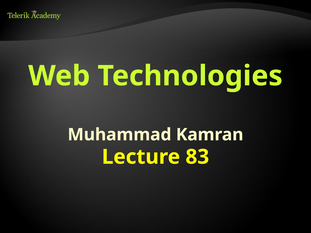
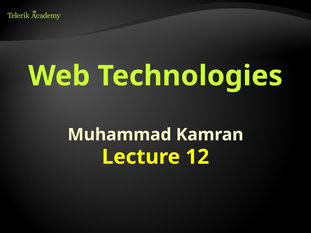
83: 83 -> 12 (197, 157)
